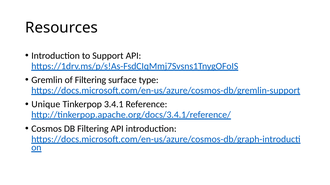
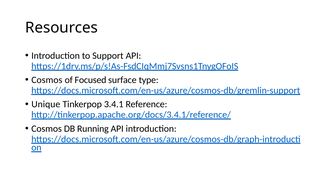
Gremlin: Gremlin -> Cosmos (47, 80)
of Filtering: Filtering -> Focused (90, 80)
DB Filtering: Filtering -> Running (93, 129)
